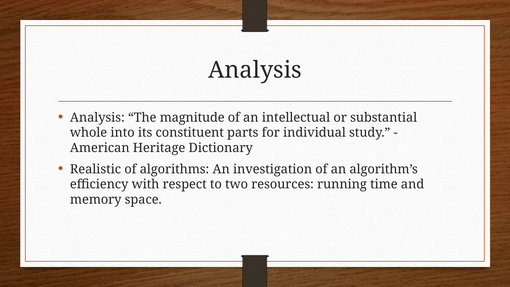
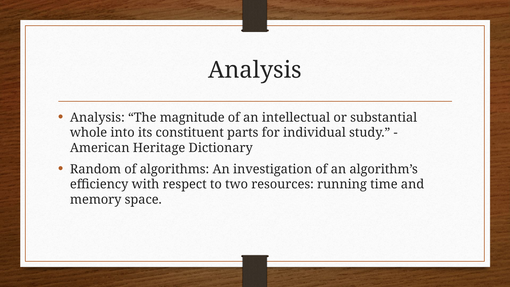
Realistic: Realistic -> Random (96, 169)
